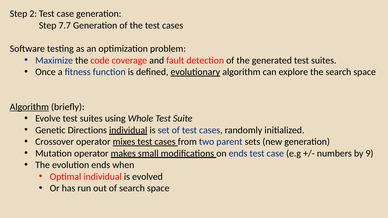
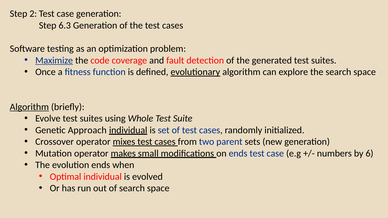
7.7: 7.7 -> 6.3 (65, 25)
Maximize underline: none -> present (54, 60)
Directions: Directions -> Approach (87, 130)
9: 9 -> 6 (370, 153)
